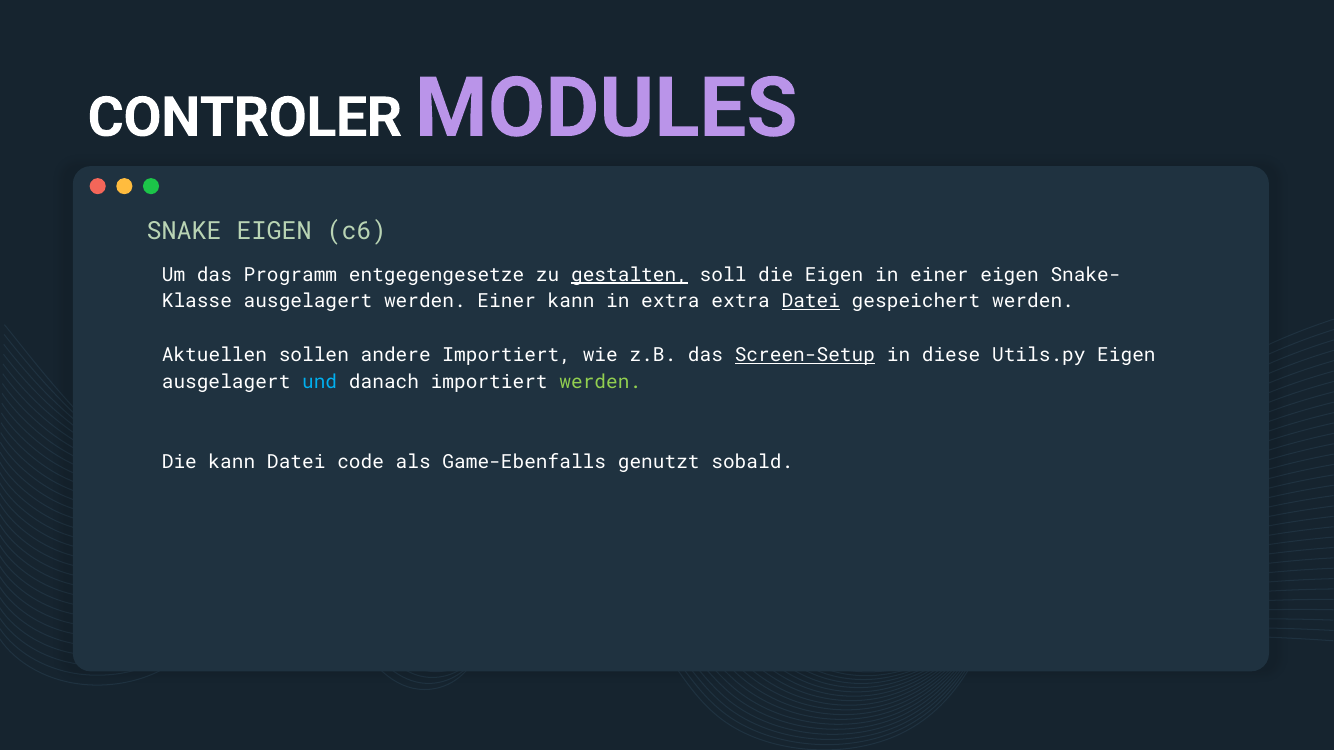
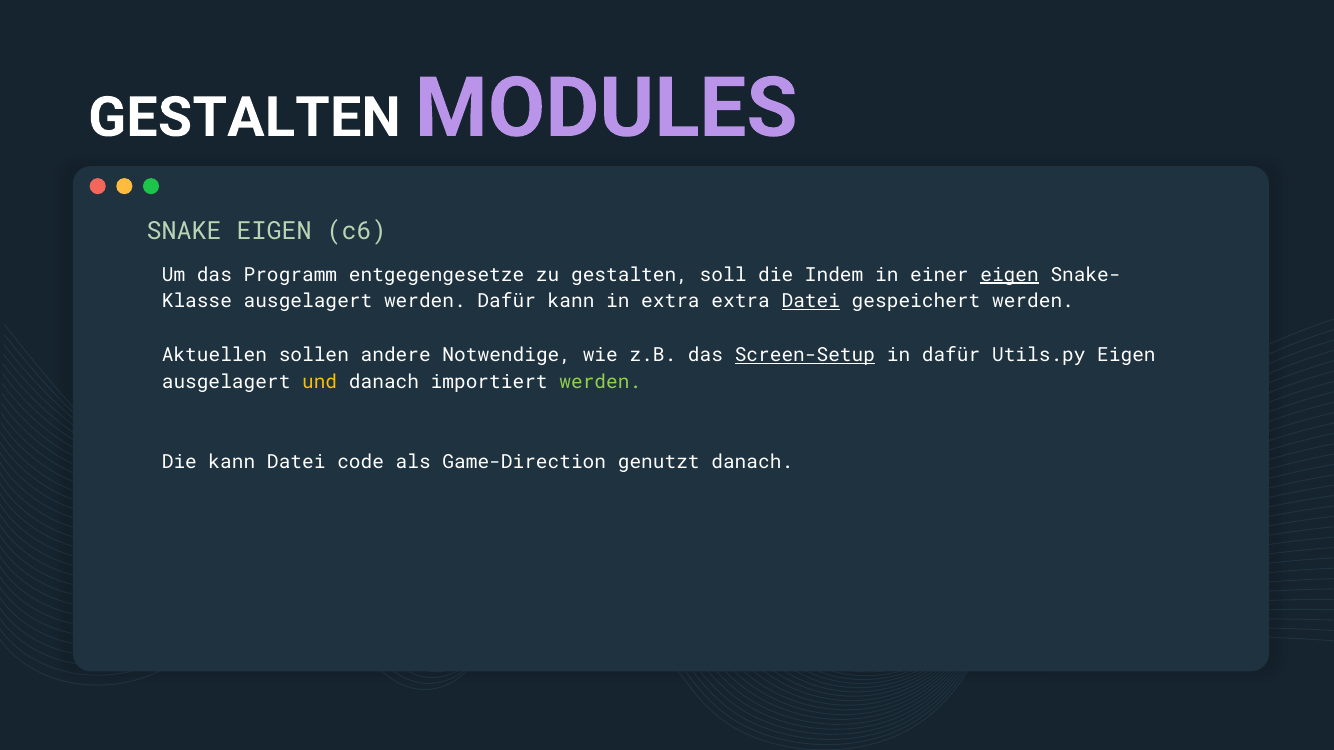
CONTROLER: CONTROLER -> GESTALTEN (244, 118)
gestalten underline: present -> none (630, 275)
die Eigen: Eigen -> Indem (834, 275)
eigen underline: none -> present (1010, 275)
werden Einer: Einer -> Dafür (507, 302)
andere Importiert: Importiert -> Notwendige (507, 355)
in diese: diese -> dafür (951, 355)
und colour: light blue -> yellow (320, 382)
Game-Ebenfalls: Game-Ebenfalls -> Game-Direction (524, 463)
genutzt sobald: sobald -> danach (752, 463)
